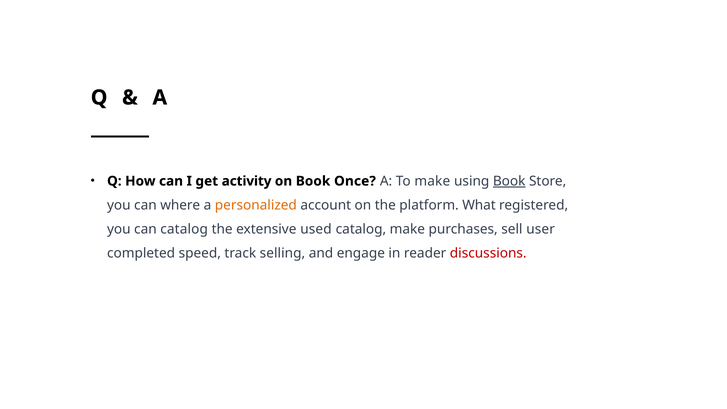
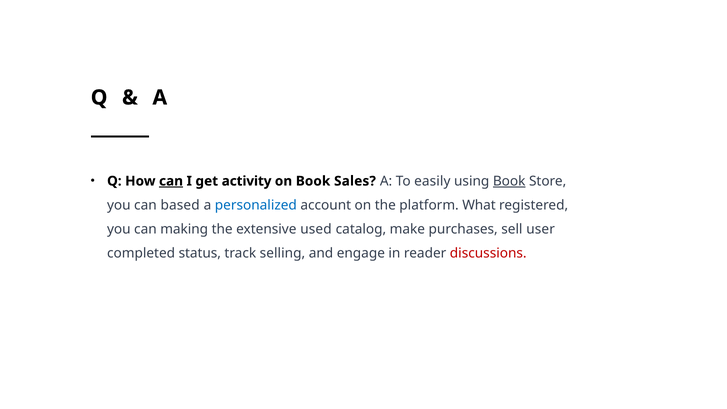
can underline: none -> present (171, 181)
Once: Once -> Sales (355, 181)
To make: make -> easily (432, 181)
where: where -> based (180, 205)
personalized colour: orange -> blue (256, 205)
can catalog: catalog -> making (184, 229)
speed: speed -> status (200, 253)
